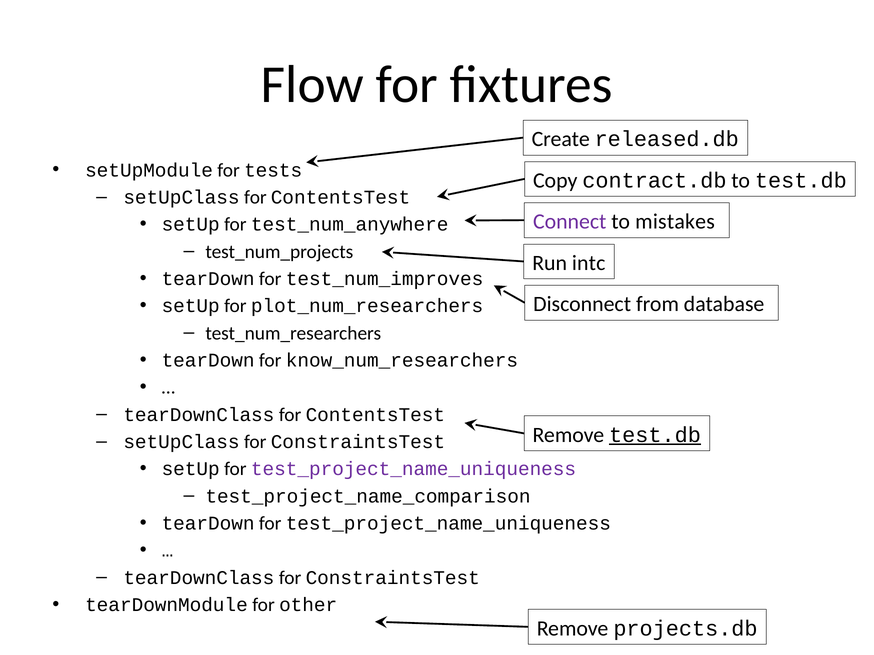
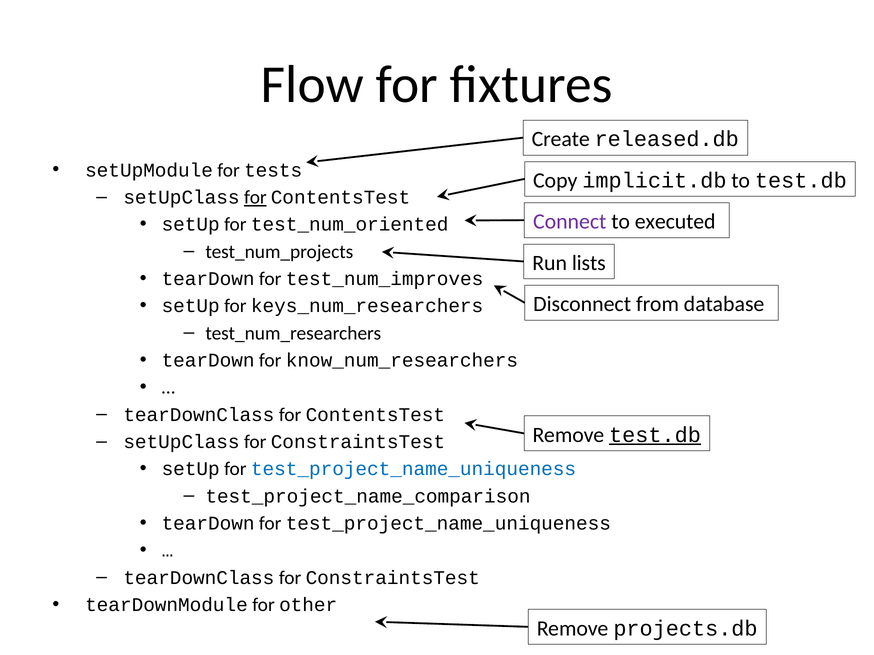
contract.db: contract.db -> implicit.db (654, 181)
for underline: none -> present (255, 198)
mistakes: mistakes -> executed (675, 222)
test_num_anywhere: test_num_anywhere -> test_num_oriented (350, 225)
intc: intc -> lists (589, 263)
plot_num_researchers: plot_num_researchers -> keys_num_researchers (367, 306)
test_project_name_uniqueness colour: purple -> blue (414, 469)
